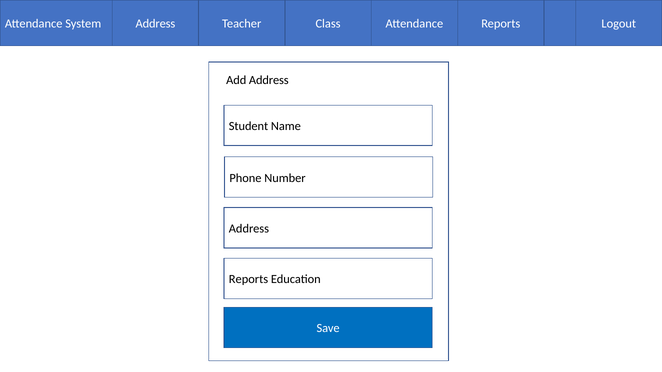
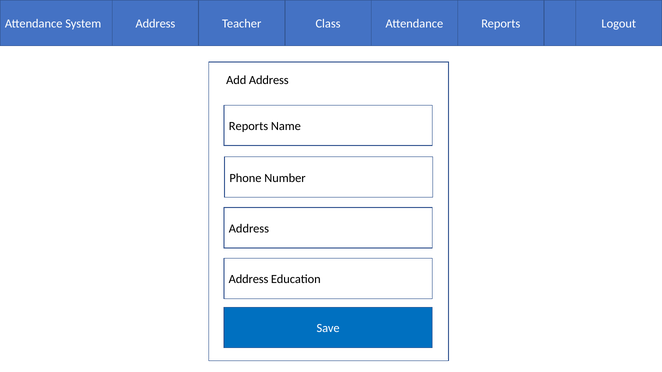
Student: Student -> Reports (248, 126)
Reports: Reports -> Address (249, 280)
